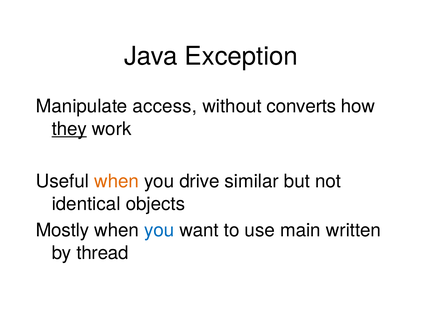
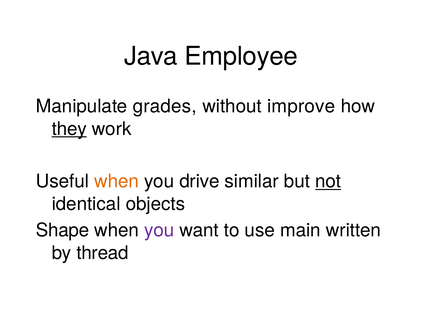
Exception: Exception -> Employee (241, 56)
access: access -> grades (165, 106)
converts: converts -> improve (301, 106)
not underline: none -> present (328, 181)
Mostly: Mostly -> Shape (63, 230)
you colour: blue -> purple (159, 230)
